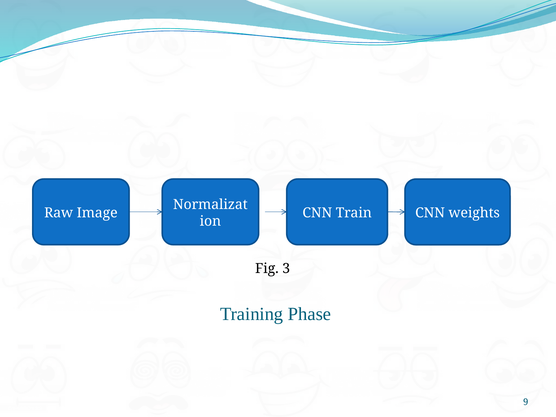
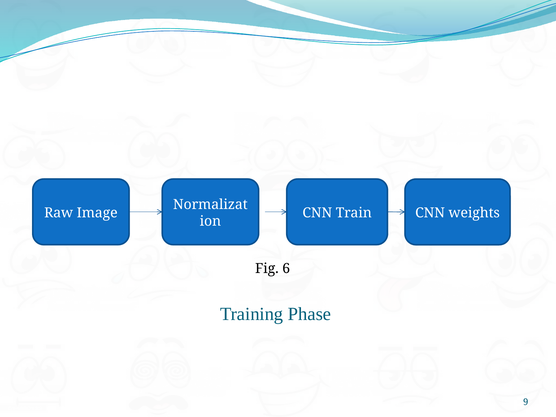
3: 3 -> 6 (286, 269)
